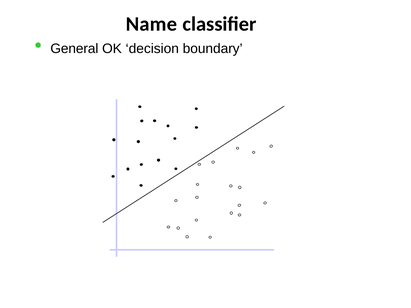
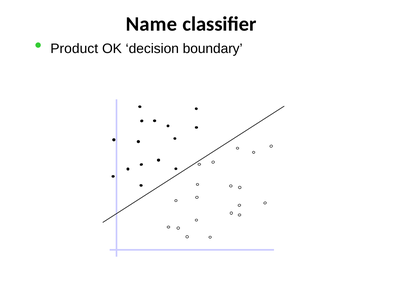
General: General -> Product (74, 49)
